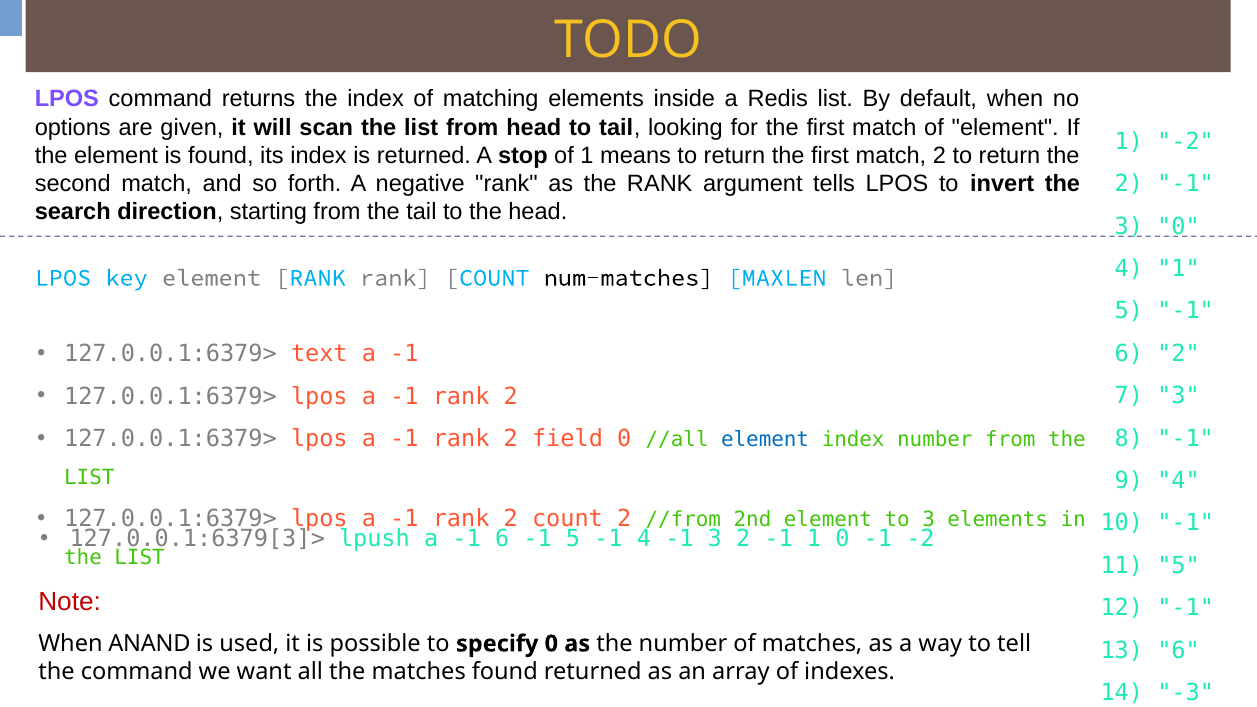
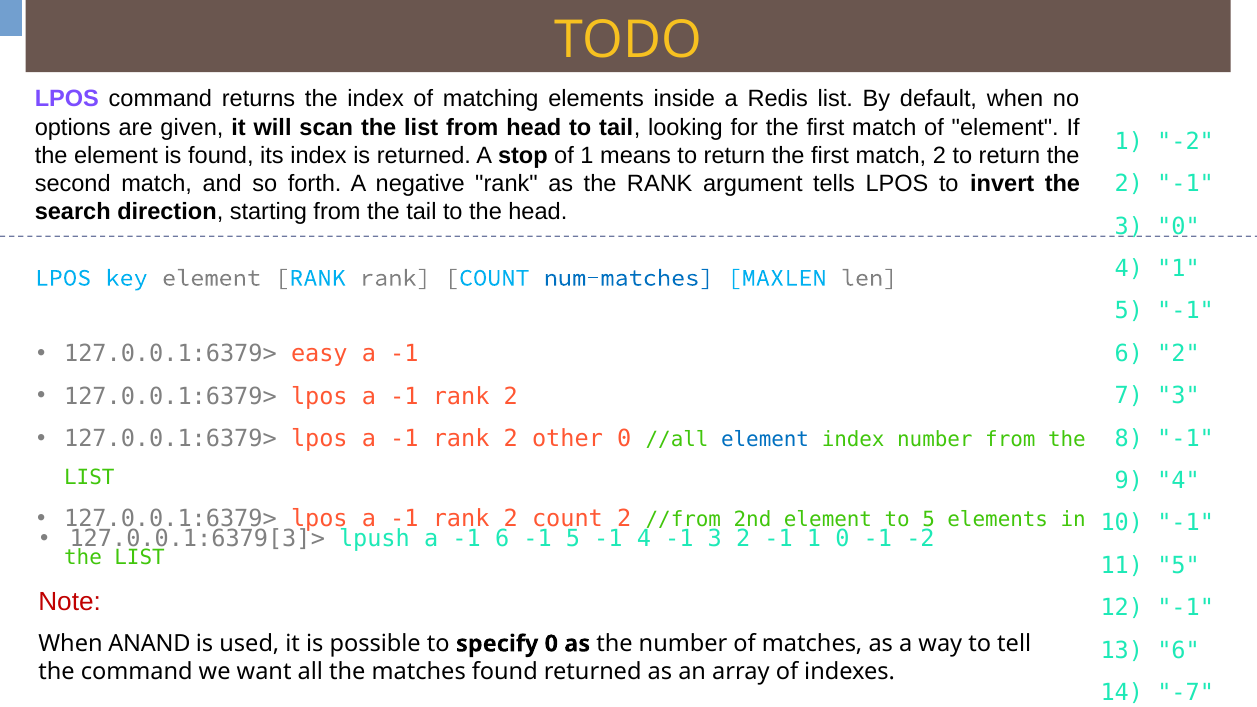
num-matches colour: black -> blue (629, 278)
text: text -> easy (319, 354)
field: field -> other (568, 439)
to 3: 3 -> 5 (929, 520)
-3: -3 -> -7 (1186, 693)
